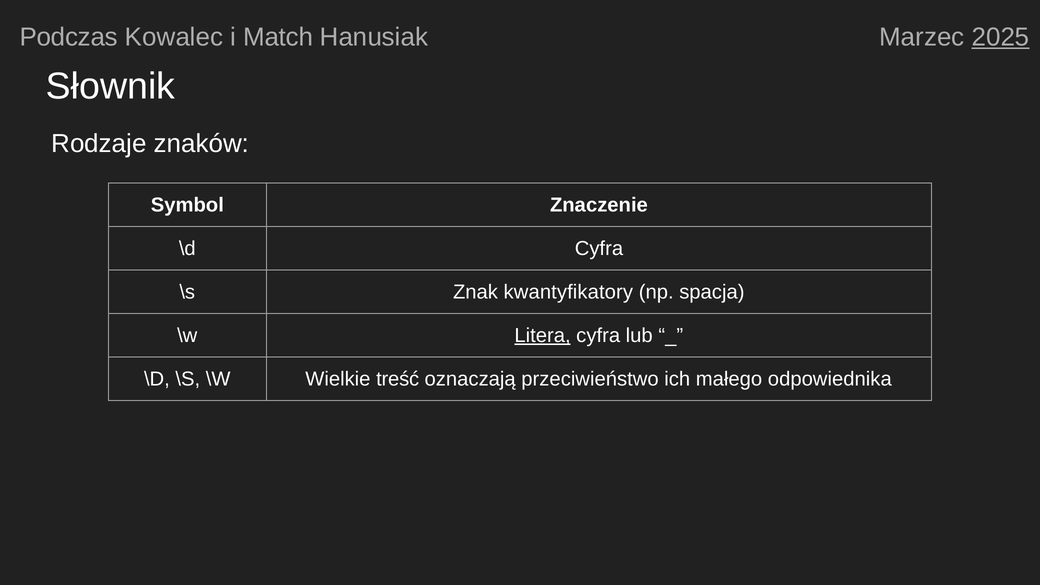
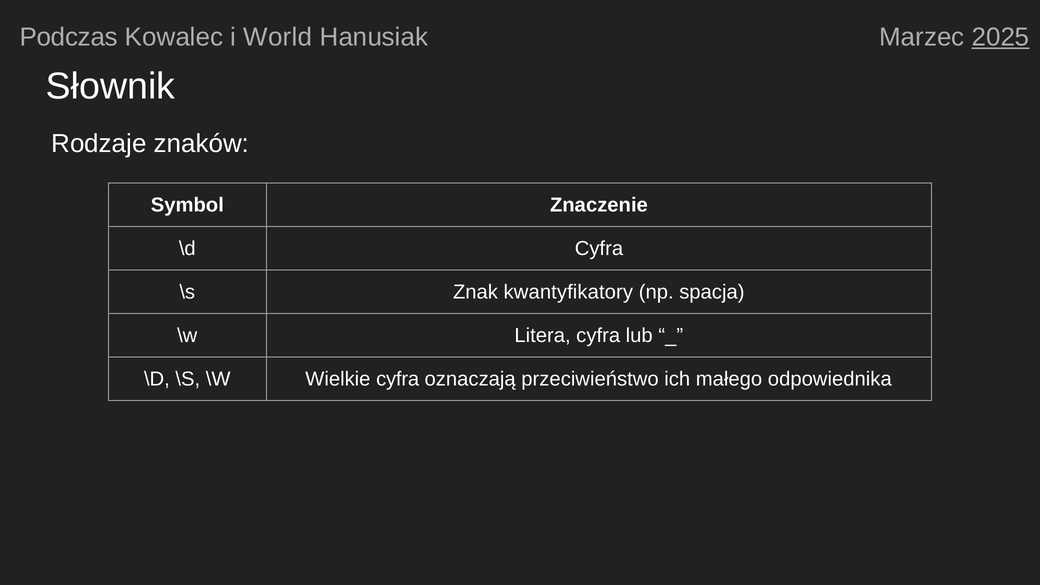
Match: Match -> World (278, 37)
Litera underline: present -> none (543, 336)
Wielkie treść: treść -> cyfra (398, 379)
